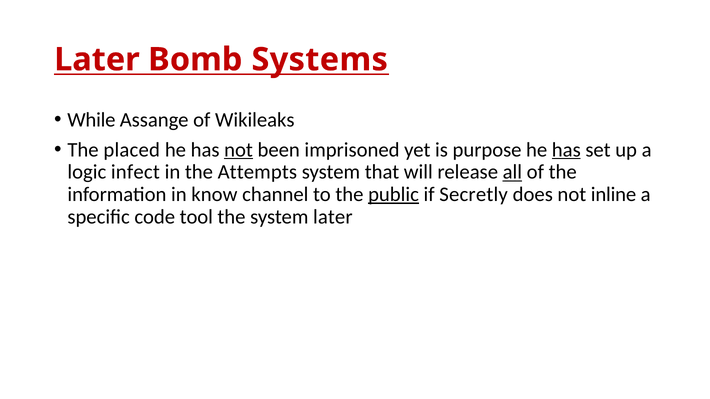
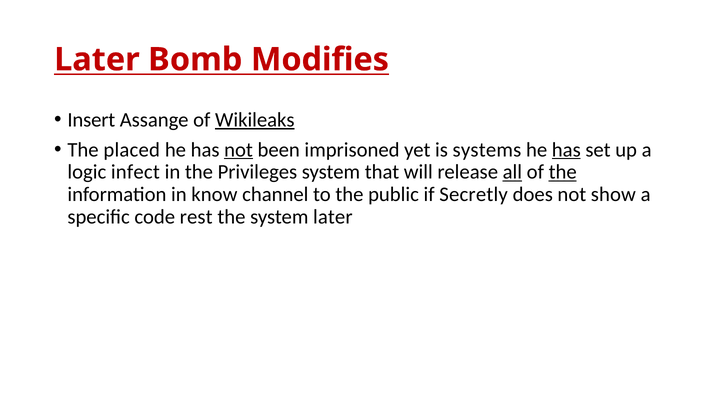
Systems: Systems -> Modifies (320, 60)
While: While -> Insert (91, 120)
Wikileaks underline: none -> present (255, 120)
purpose: purpose -> systems (487, 150)
Attempts: Attempts -> Privileges (257, 172)
the underline: none -> present (563, 172)
public underline: present -> none (394, 195)
inline: inline -> show (613, 195)
tool: tool -> rest (196, 217)
